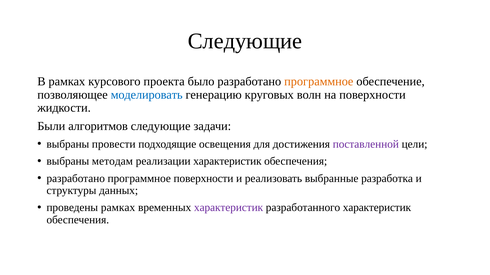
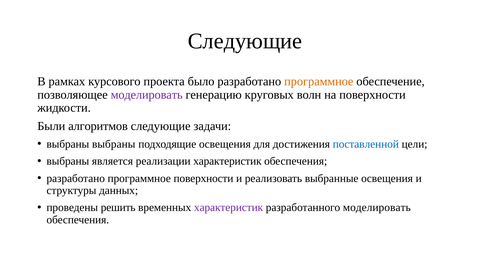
моделировать colour: blue -> purple (147, 95)
выбраны провести: провести -> выбраны (114, 144)
поставленной colour: purple -> blue (366, 144)
методам: методам -> является (112, 162)
выбранные разработка: разработка -> освещения (387, 179)
проведены рамках: рамках -> решить (118, 208)
разработанного характеристик: характеристик -> моделировать (377, 208)
